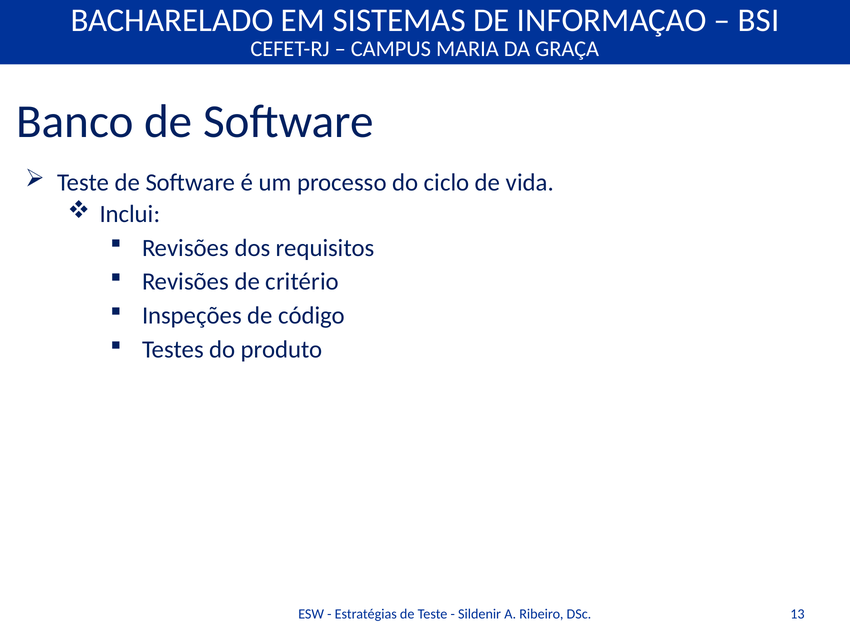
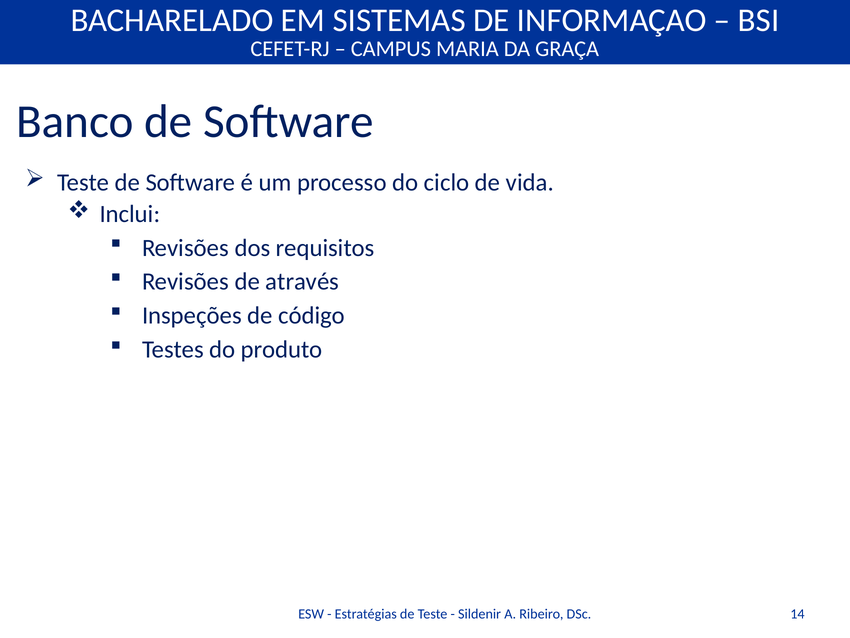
critério: critério -> através (302, 282)
13: 13 -> 14 (798, 614)
